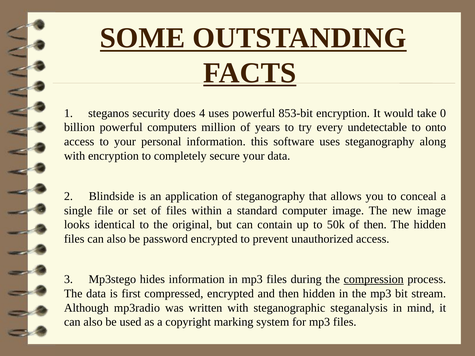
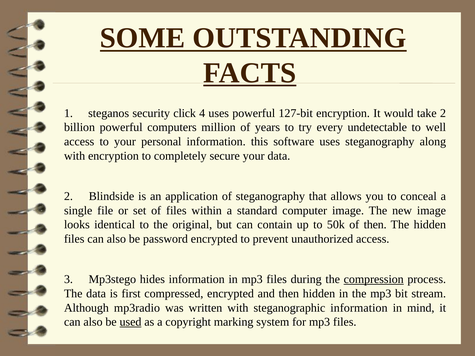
does: does -> click (185, 113)
853-bit: 853-bit -> 127-bit (296, 113)
take 0: 0 -> 2 (443, 113)
onto: onto -> well (436, 127)
steganographic steganalysis: steganalysis -> information (359, 308)
used underline: none -> present (131, 322)
